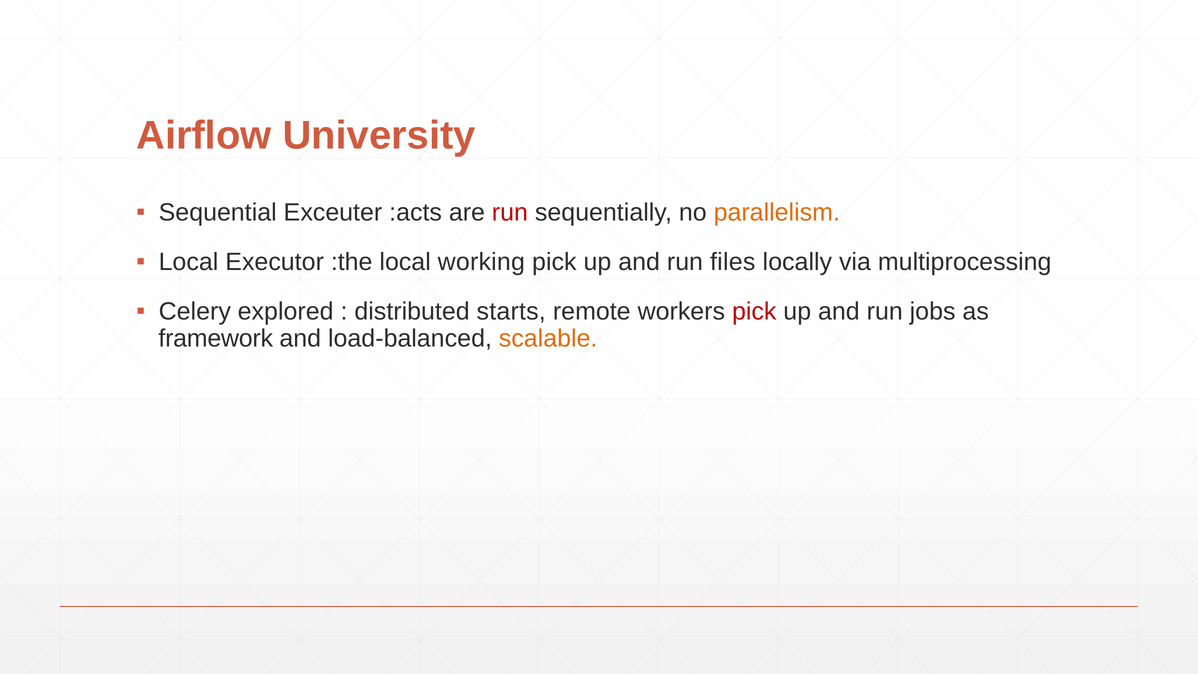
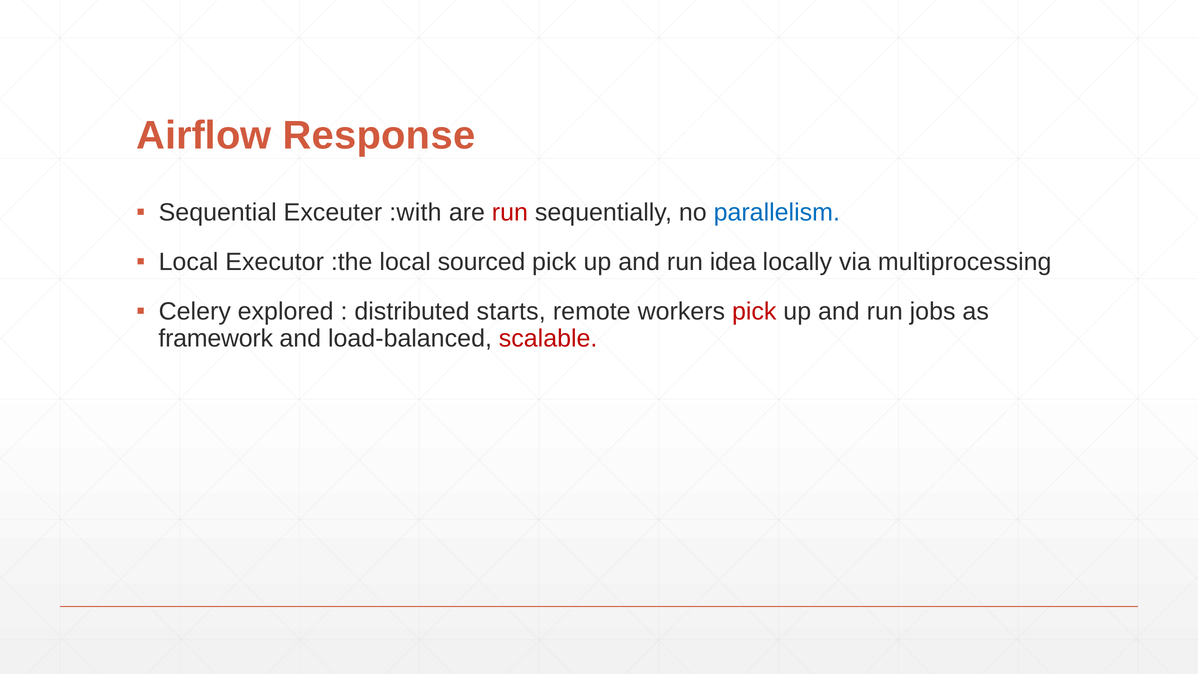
University: University -> Response (379, 135)
:acts: :acts -> :with (415, 212)
parallelism colour: orange -> blue (777, 212)
working: working -> sourced (482, 262)
files: files -> idea (733, 262)
scalable colour: orange -> red (548, 338)
